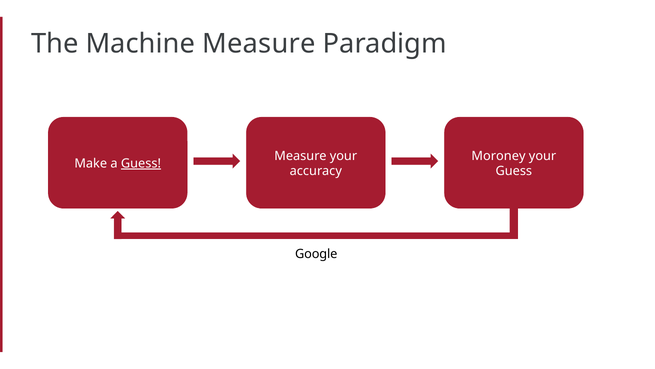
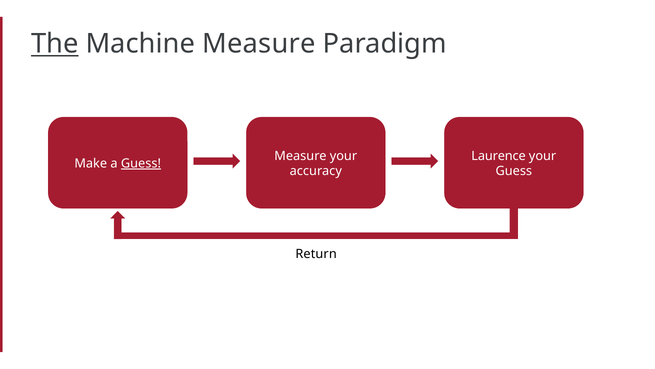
The underline: none -> present (55, 44)
Moroney: Moroney -> Laurence (499, 156)
Google: Google -> Return (316, 254)
